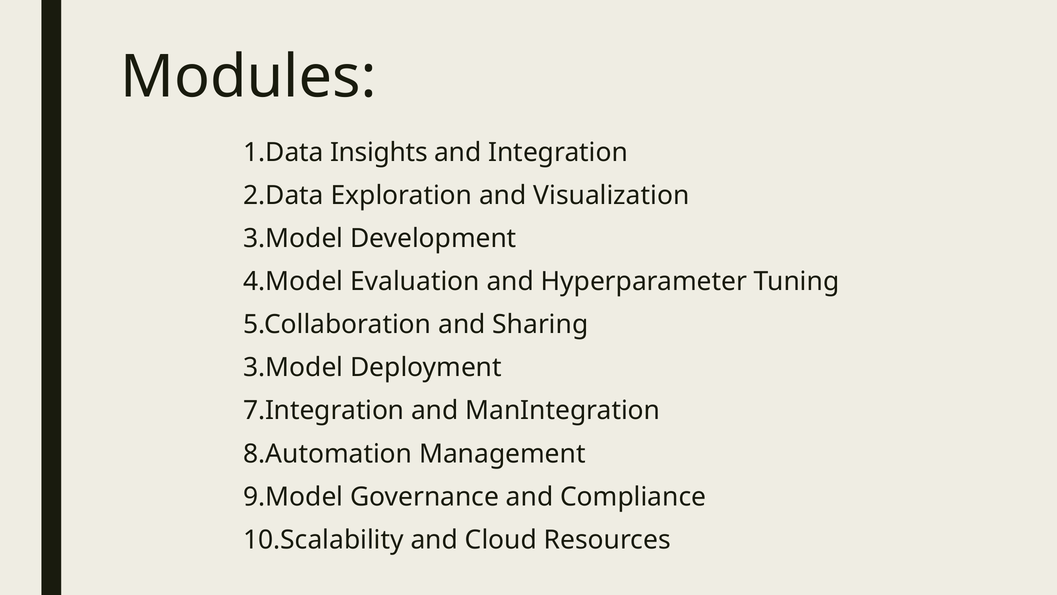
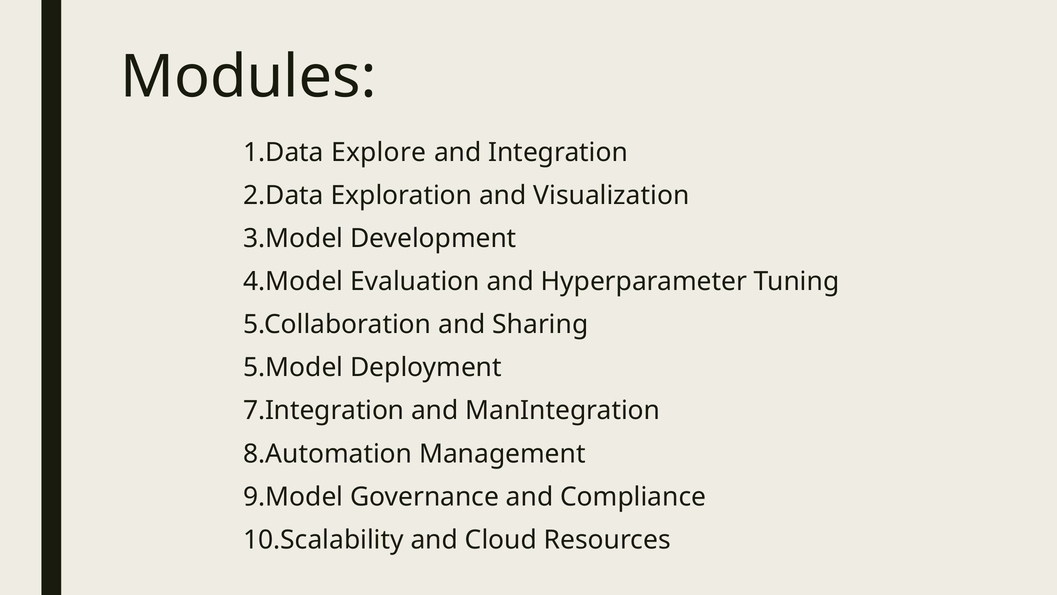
Insights: Insights -> Explore (379, 152)
3.Model: 3.Model -> 5.Model (293, 367)
